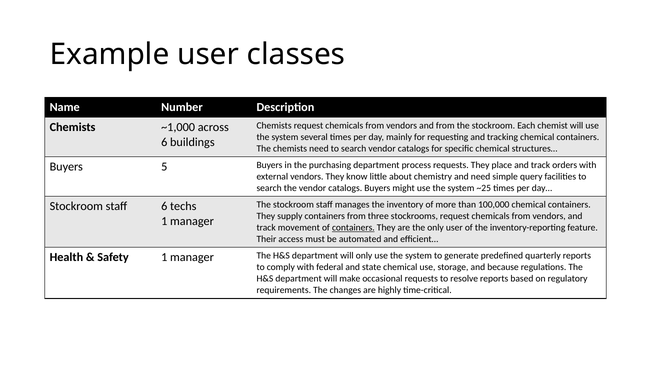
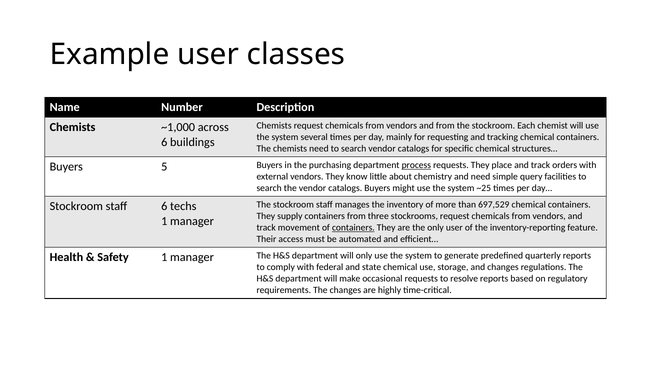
process underline: none -> present (416, 165)
100,000: 100,000 -> 697,529 (494, 205)
and because: because -> changes (503, 267)
